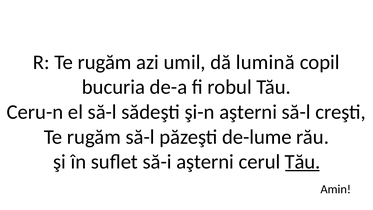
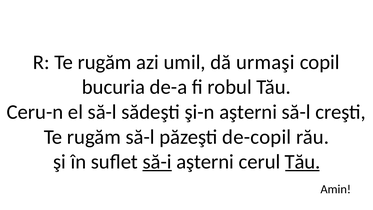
lumină: lumină -> urmaşi (265, 62)
de-lume: de-lume -> de-copil (257, 137)
să-i underline: none -> present (157, 162)
